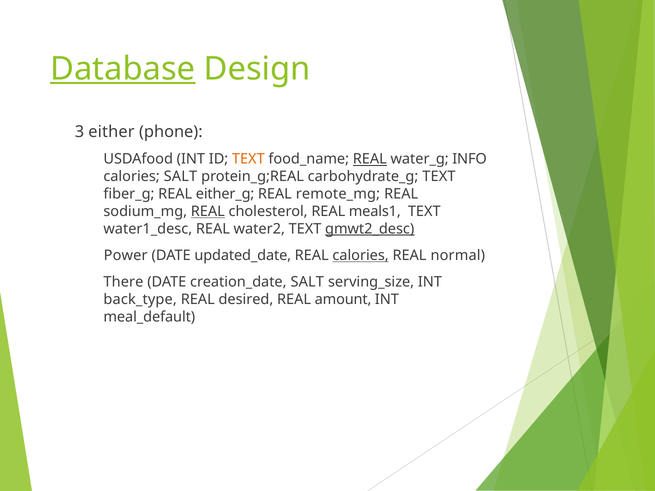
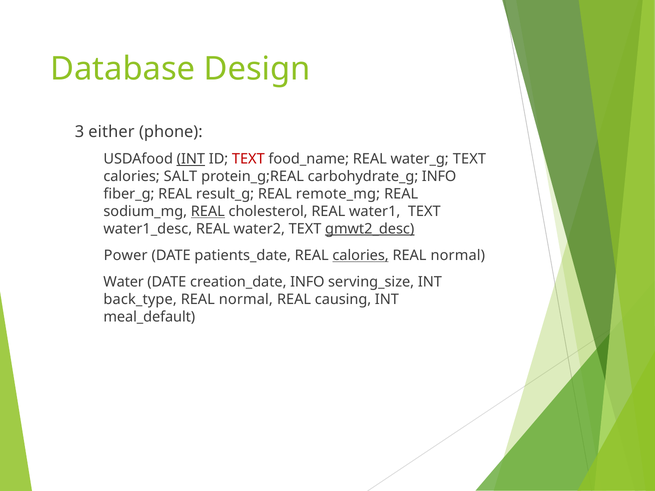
Database underline: present -> none (123, 69)
INT underline: none -> present (191, 159)
TEXT colour: orange -> red (248, 159)
REAL underline: present -> none (370, 159)
water_g INFO: INFO -> TEXT (469, 159)
carbohydrate_g TEXT: TEXT -> INFO (439, 177)
either_g: either_g -> result_g (225, 194)
meals1: meals1 -> water1 (375, 212)
updated_date: updated_date -> patients_date (243, 256)
There: There -> Water (124, 282)
creation_date SALT: SALT -> INFO (307, 282)
desired: desired -> normal (246, 300)
amount: amount -> causing (343, 300)
